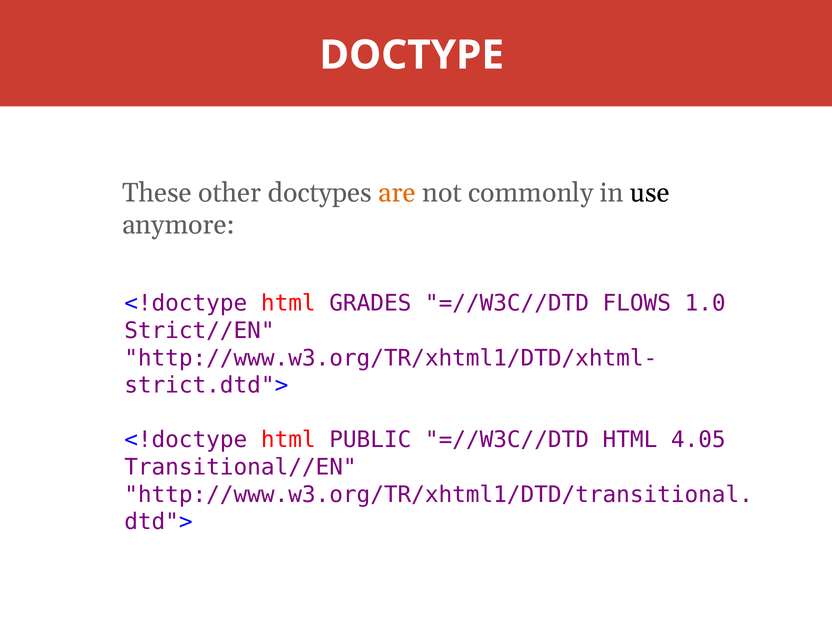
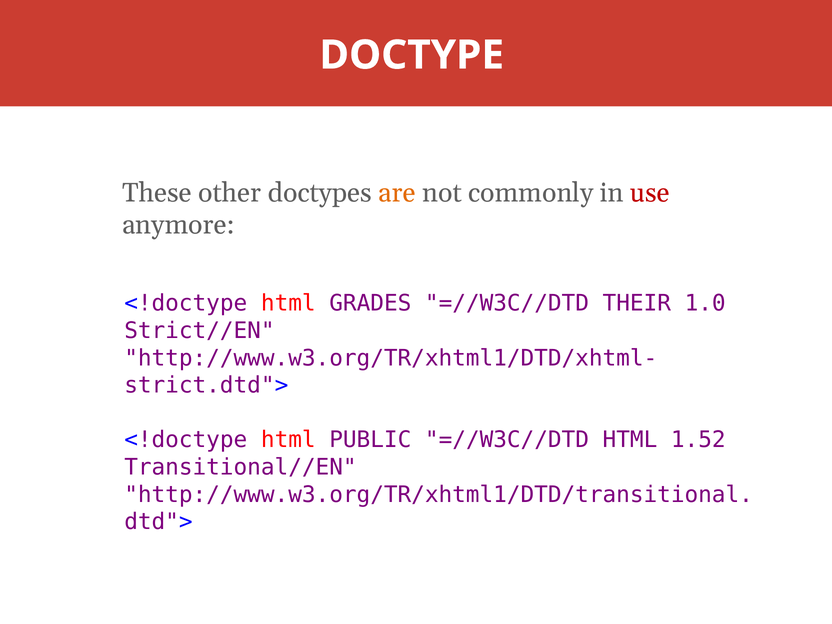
use colour: black -> red (650, 193)
FLOWS: FLOWS -> THEIR (637, 303)
4.05: 4.05 -> 1.52 (698, 440)
